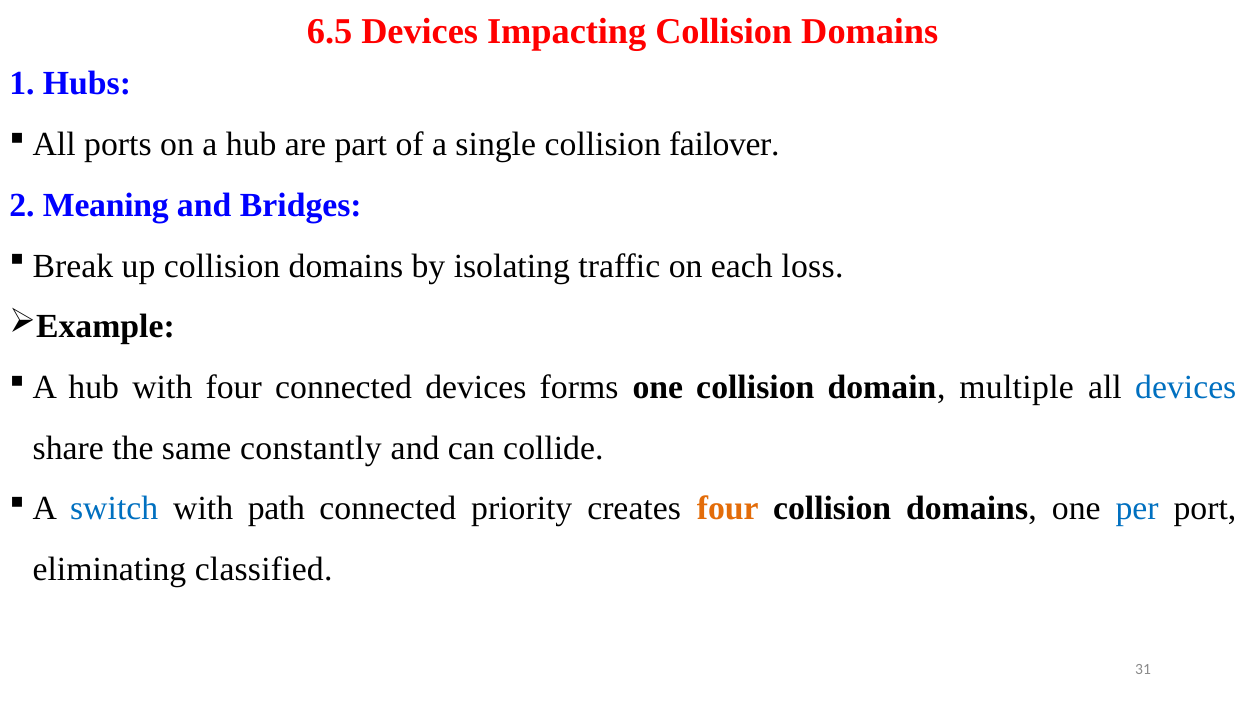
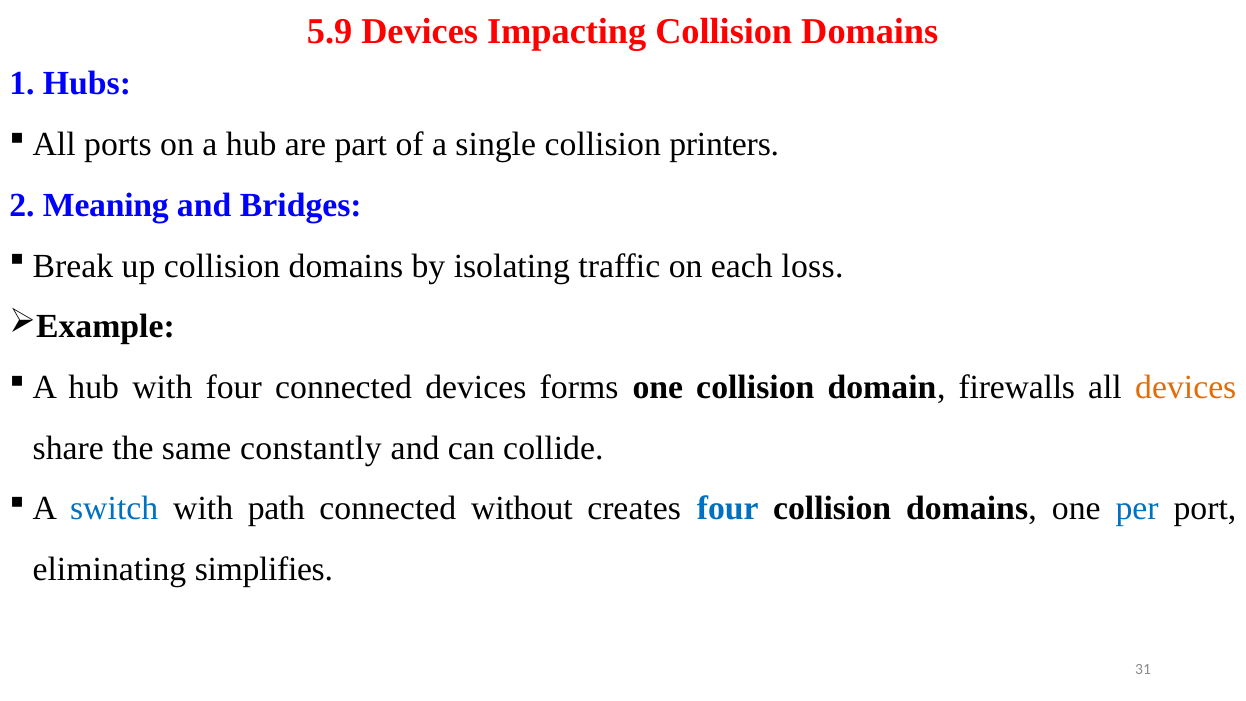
6.5: 6.5 -> 5.9 (330, 32)
failover: failover -> printers (724, 144)
multiple: multiple -> firewalls (1017, 387)
devices colour: blue -> orange (1186, 387)
priority: priority -> without (522, 509)
four colour: orange -> blue (728, 509)
classified: classified -> simplifies (264, 569)
